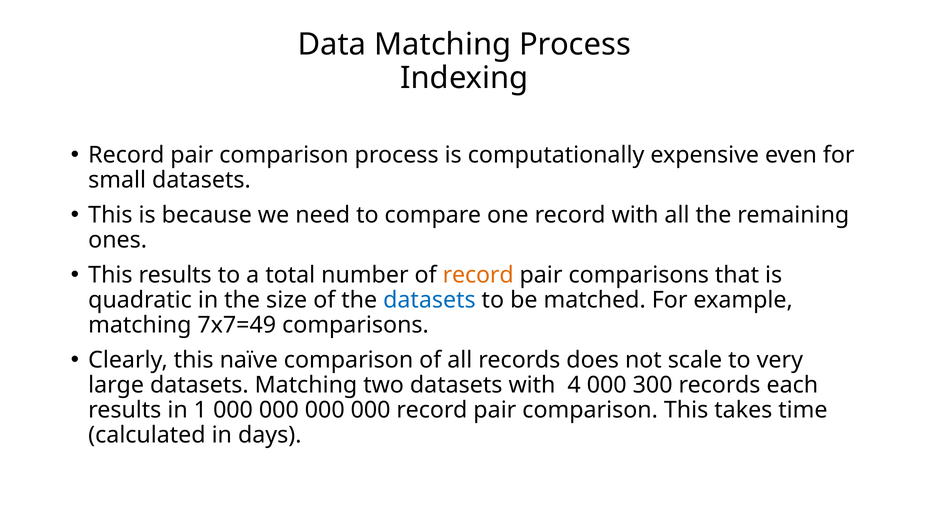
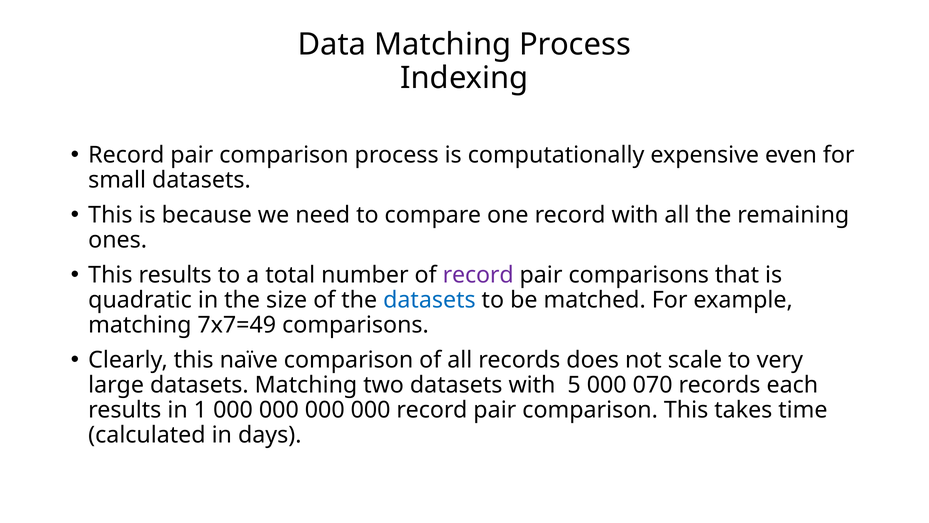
record colour: orange -> purple (478, 275)
4: 4 -> 5 (574, 385)
300: 300 -> 070 (653, 385)
